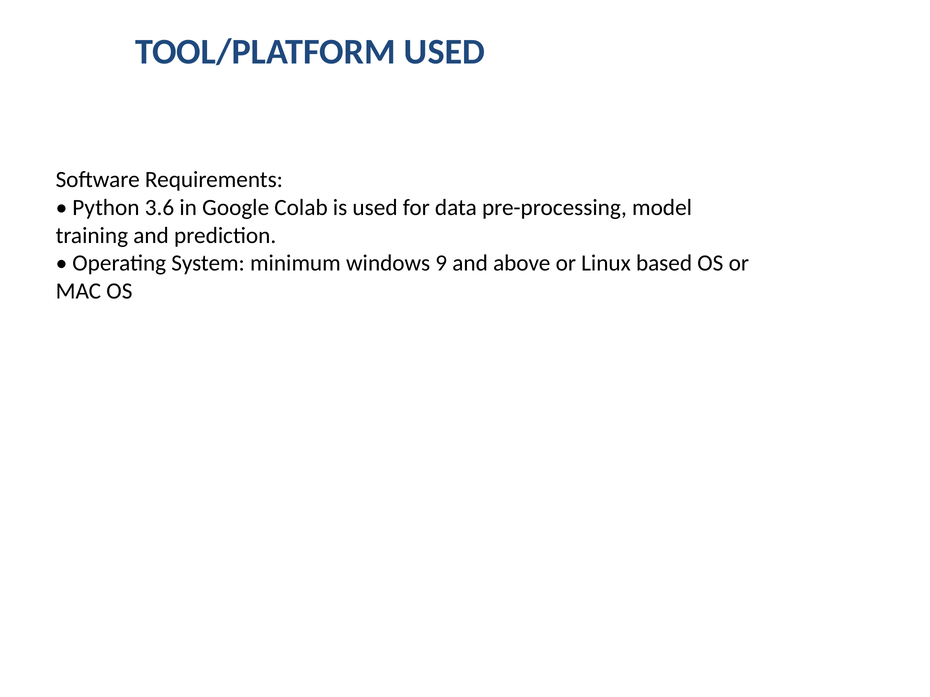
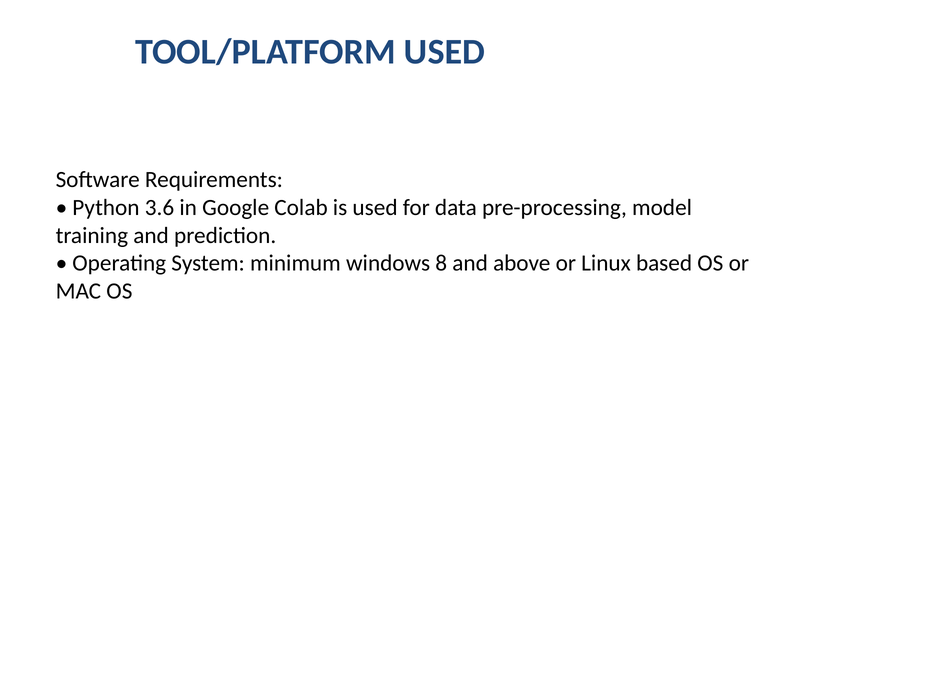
9: 9 -> 8 (441, 263)
